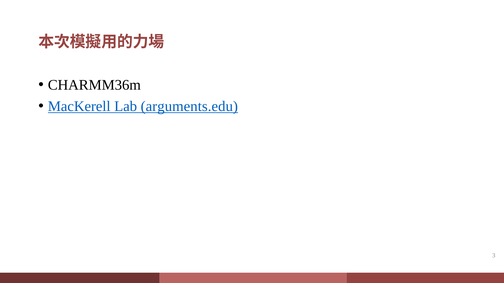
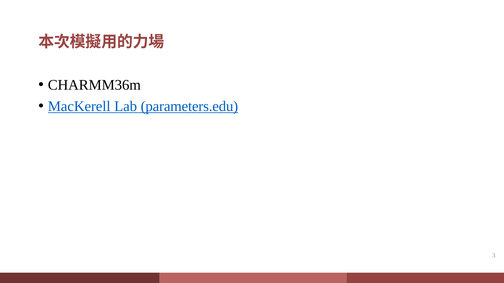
arguments.edu: arguments.edu -> parameters.edu (189, 106)
